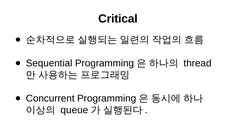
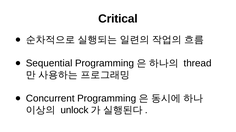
queue: queue -> unlock (75, 111)
